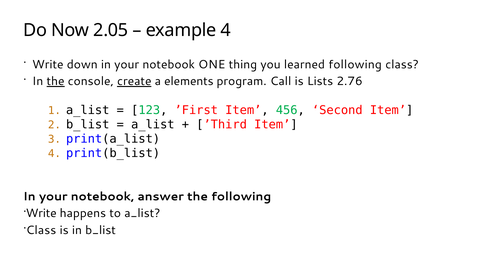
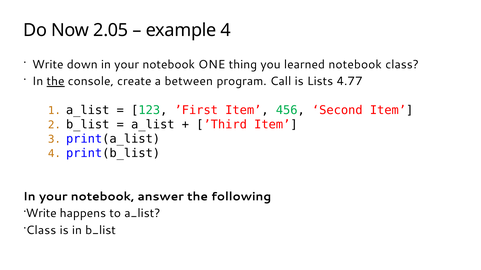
learned following: following -> notebook (355, 65)
create underline: present -> none (134, 82)
elements: elements -> between (189, 82)
2.76: 2.76 -> 4.77 (350, 82)
